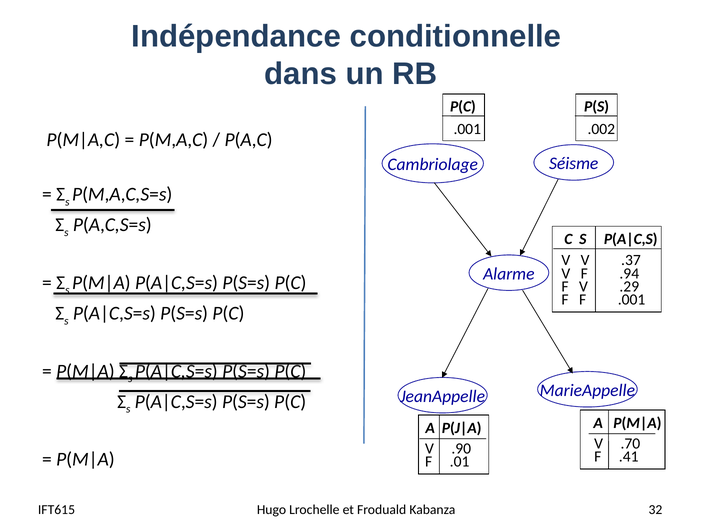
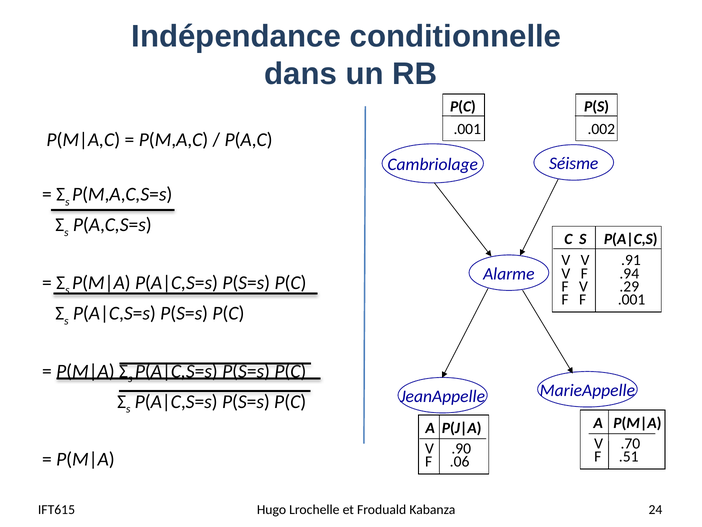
.37: .37 -> .91 (631, 260)
.41: .41 -> .51 (629, 456)
.01: .01 -> .06 (460, 461)
32: 32 -> 24 (655, 509)
